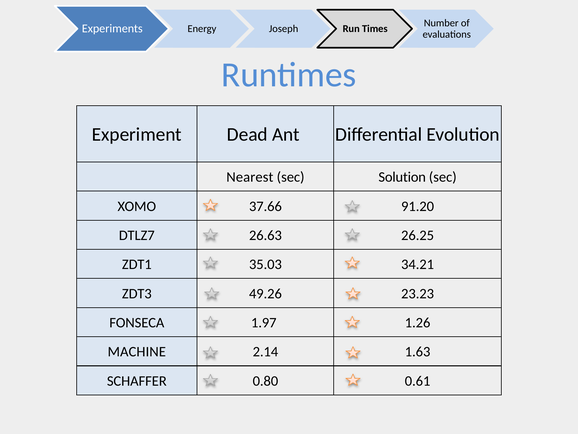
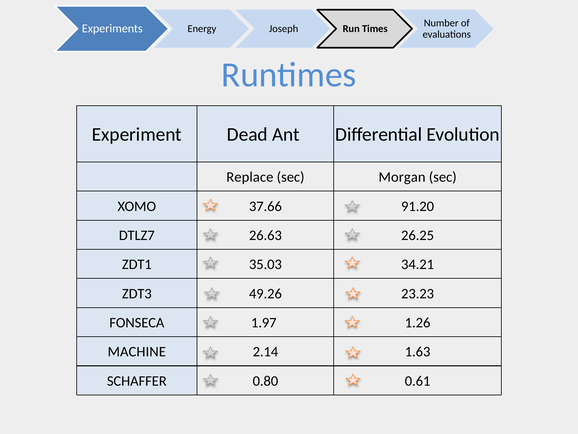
Nearest: Nearest -> Replace (250, 177)
Solution: Solution -> Morgan (402, 177)
